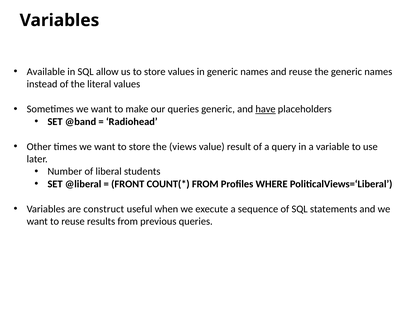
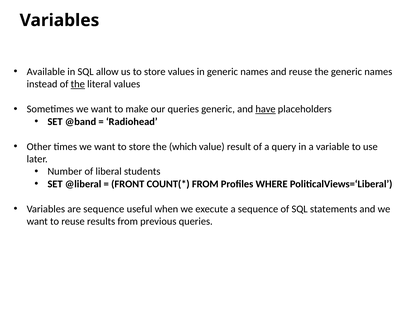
the underline: none -> present (78, 84)
views: views -> which (183, 147)
are construct: construct -> sequence (104, 209)
